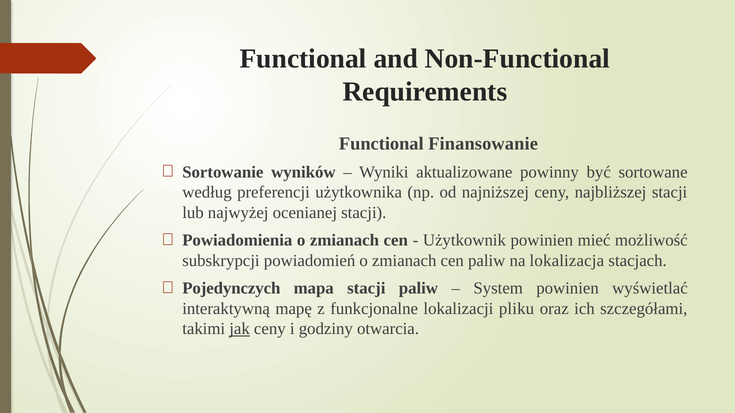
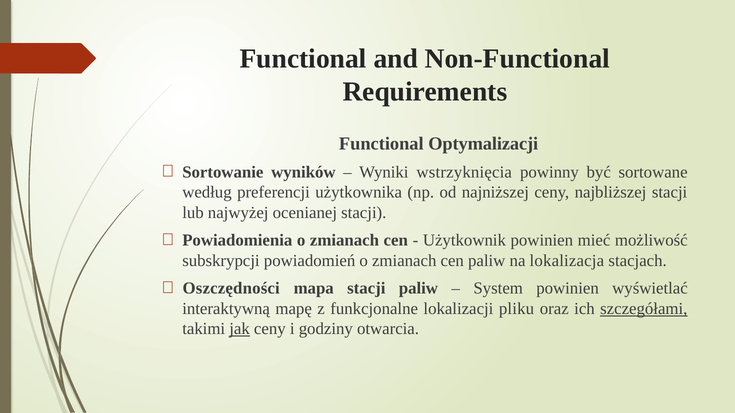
Finansowanie: Finansowanie -> Optymalizacji (483, 144)
aktualizowane: aktualizowane -> wstrzyknięcia (464, 172)
Pojedynczych: Pojedynczych -> Oszczędności (231, 289)
szczegółami underline: none -> present (644, 309)
